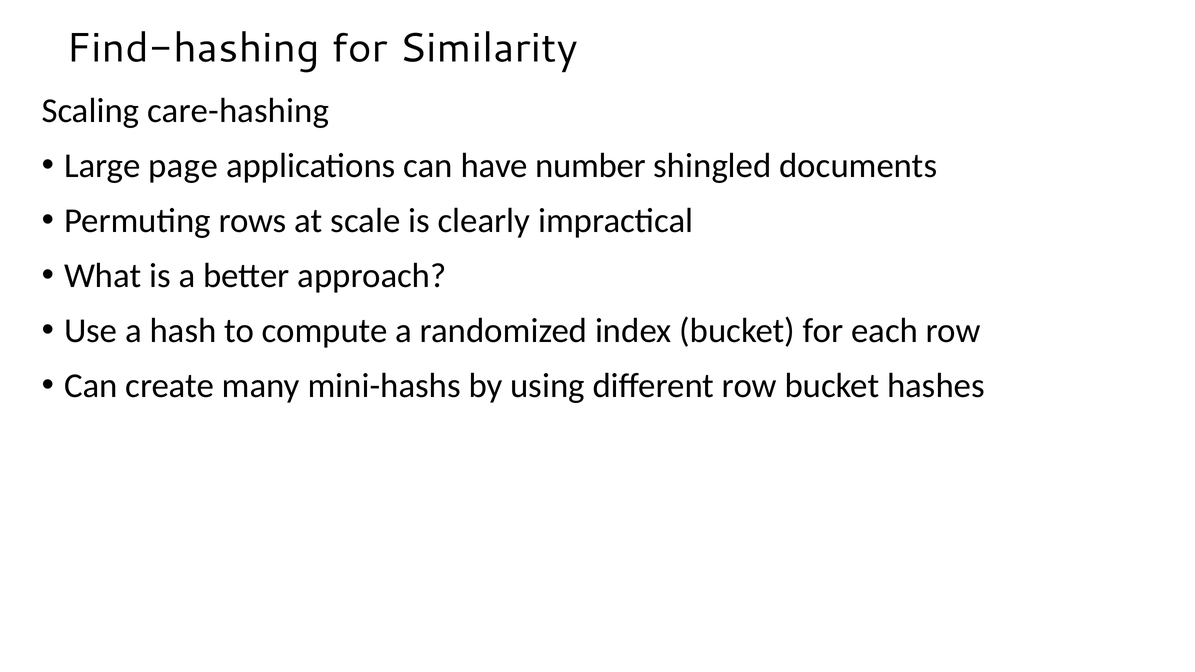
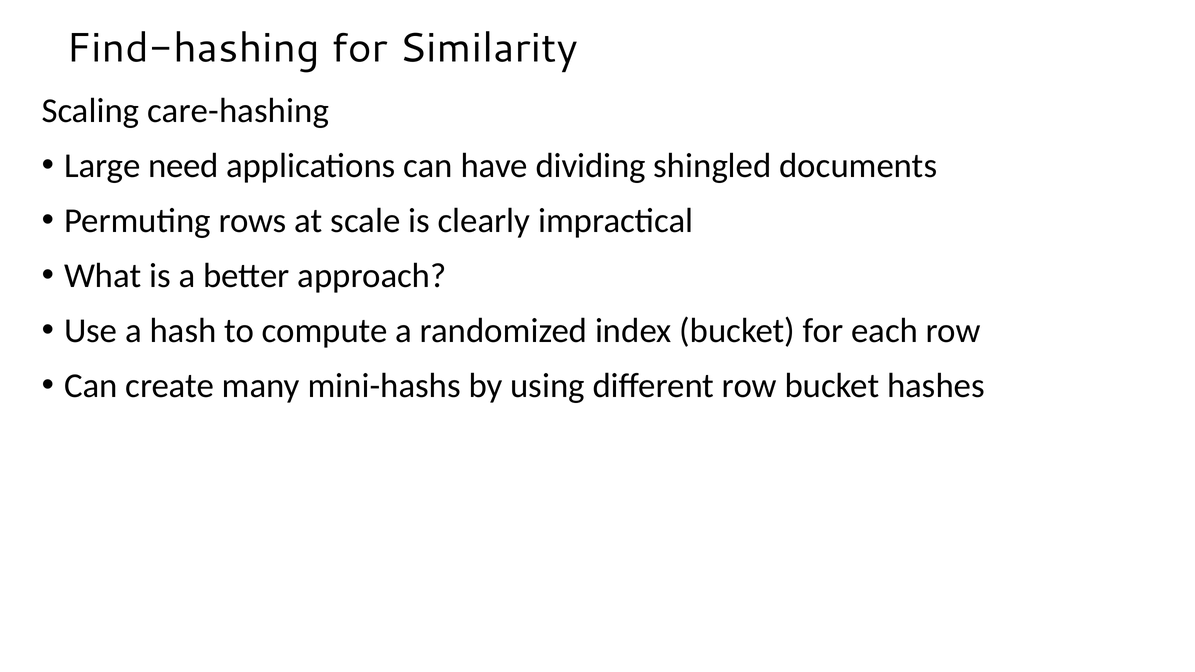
page: page -> need (183, 166)
number: number -> dividing (591, 166)
